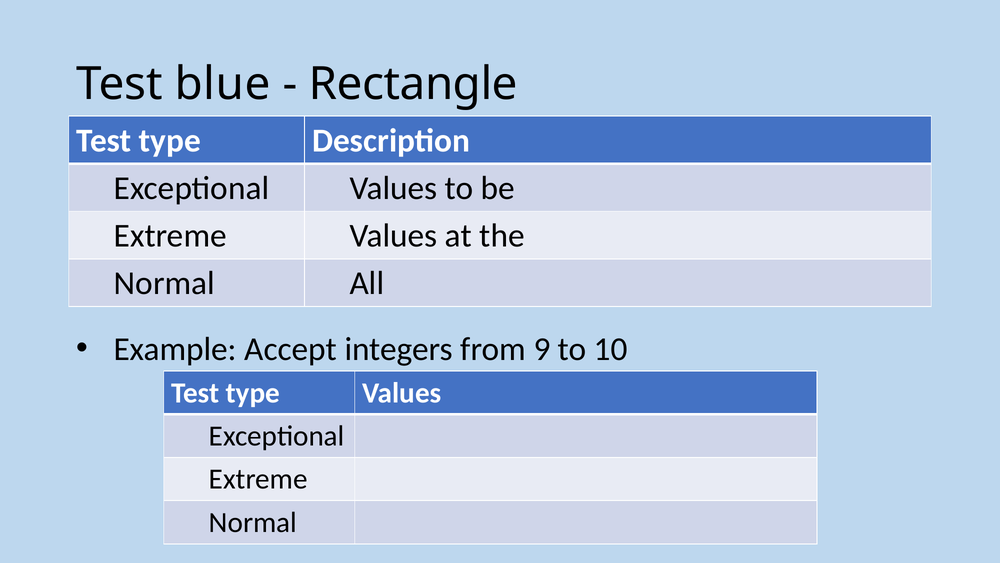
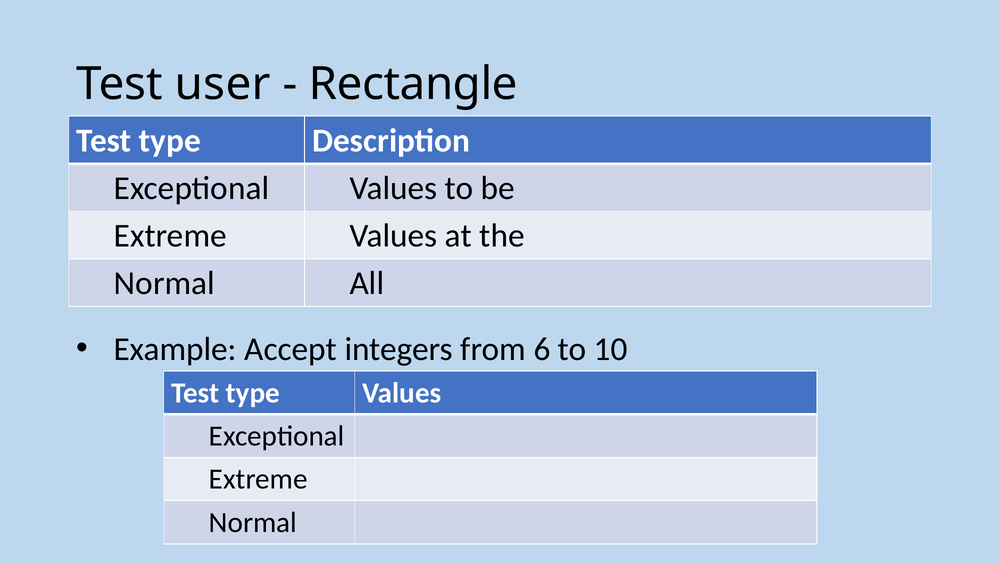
blue: blue -> user (223, 84)
9: 9 -> 6 (542, 349)
